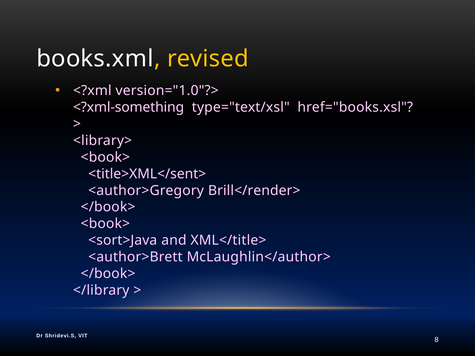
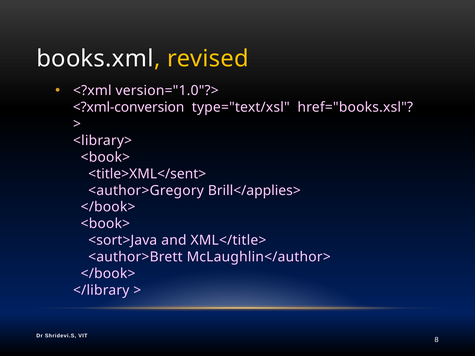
<?xml-something: <?xml-something -> <?xml-conversion (129, 107)
Brill</render>: Brill</render> -> Brill</applies> (254, 191)
